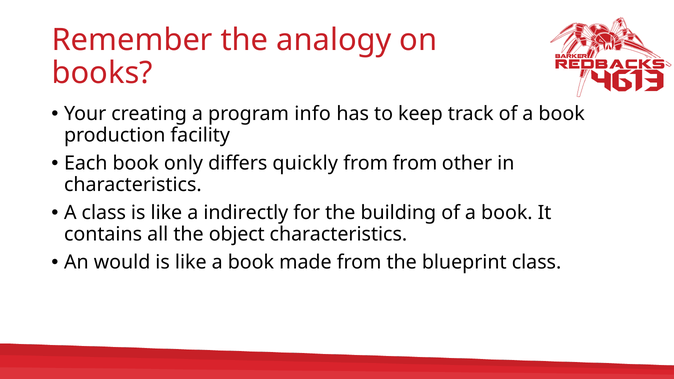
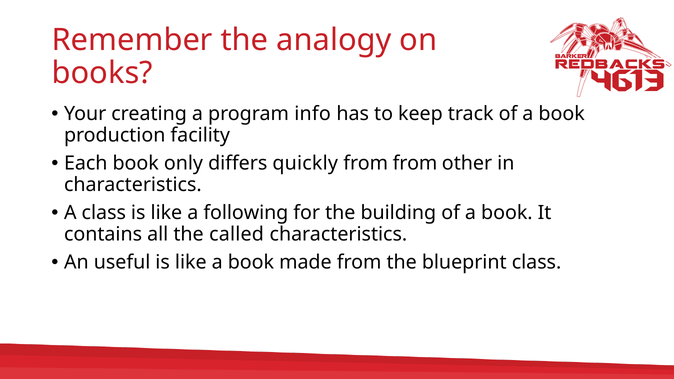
indirectly: indirectly -> following (246, 213)
object: object -> called (237, 234)
would: would -> useful (122, 262)
